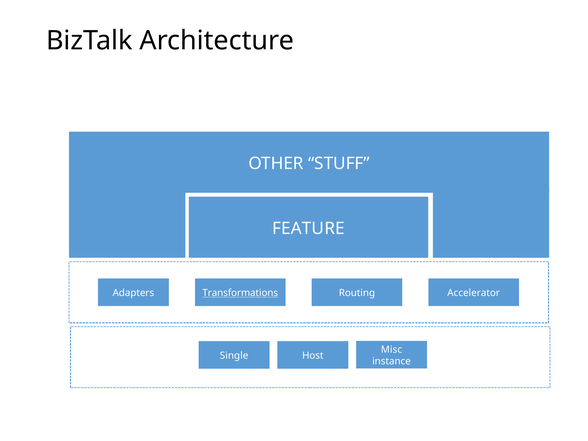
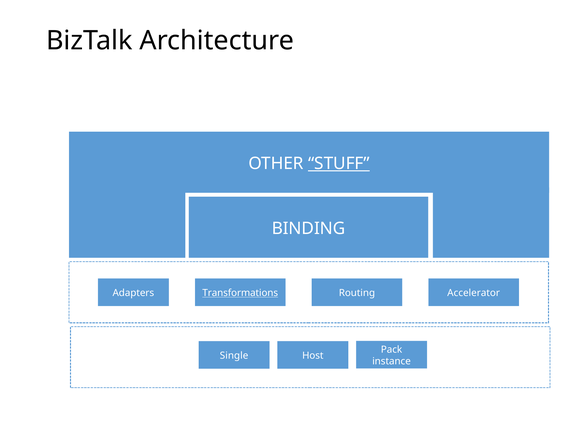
STUFF underline: none -> present (339, 163)
FEATURE: FEATURE -> BINDING (308, 228)
Misc: Misc -> Pack (392, 349)
